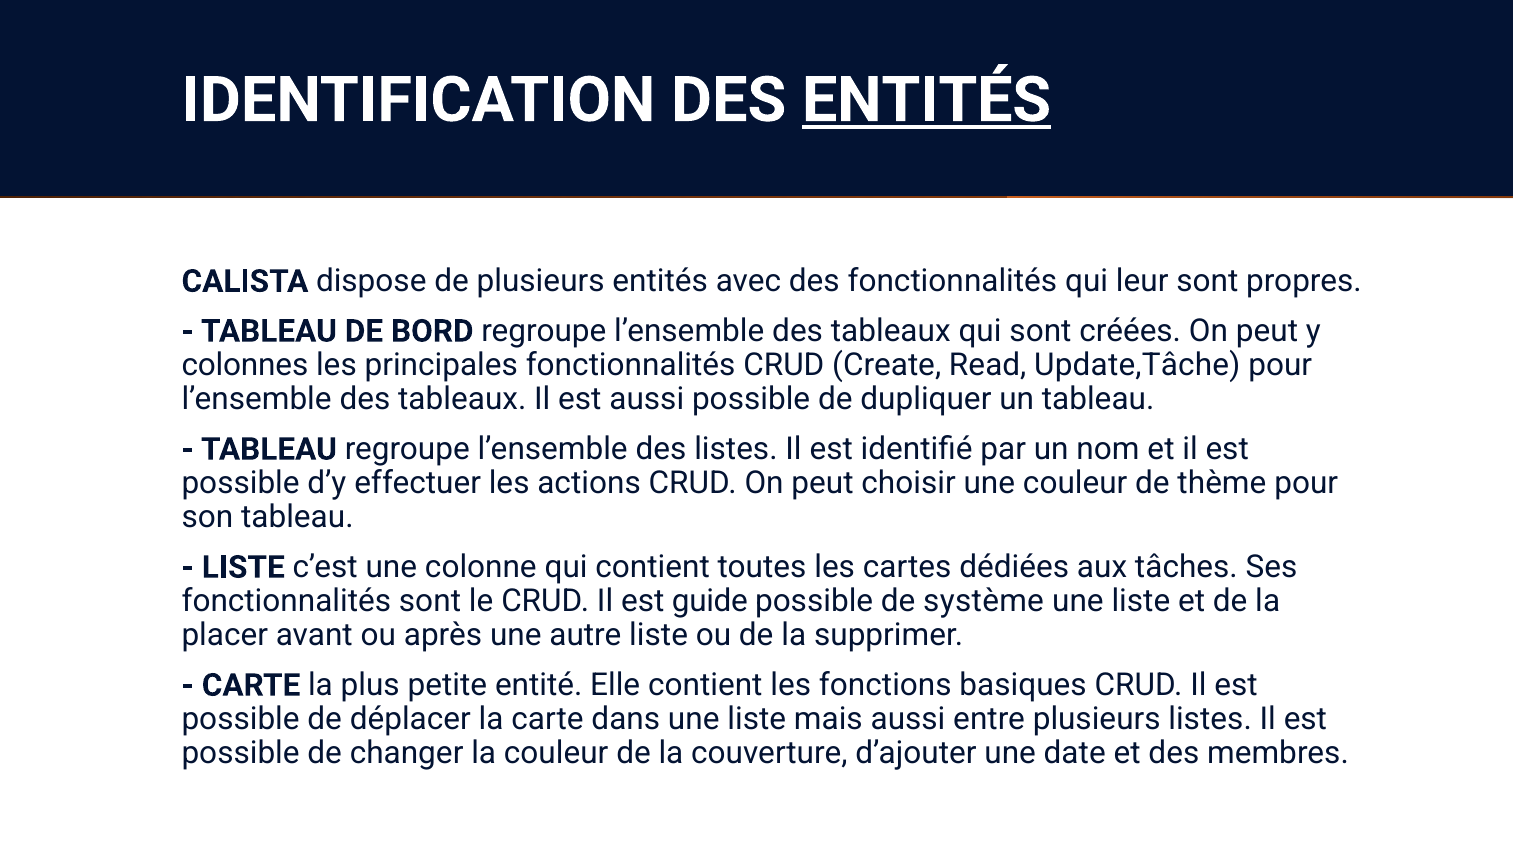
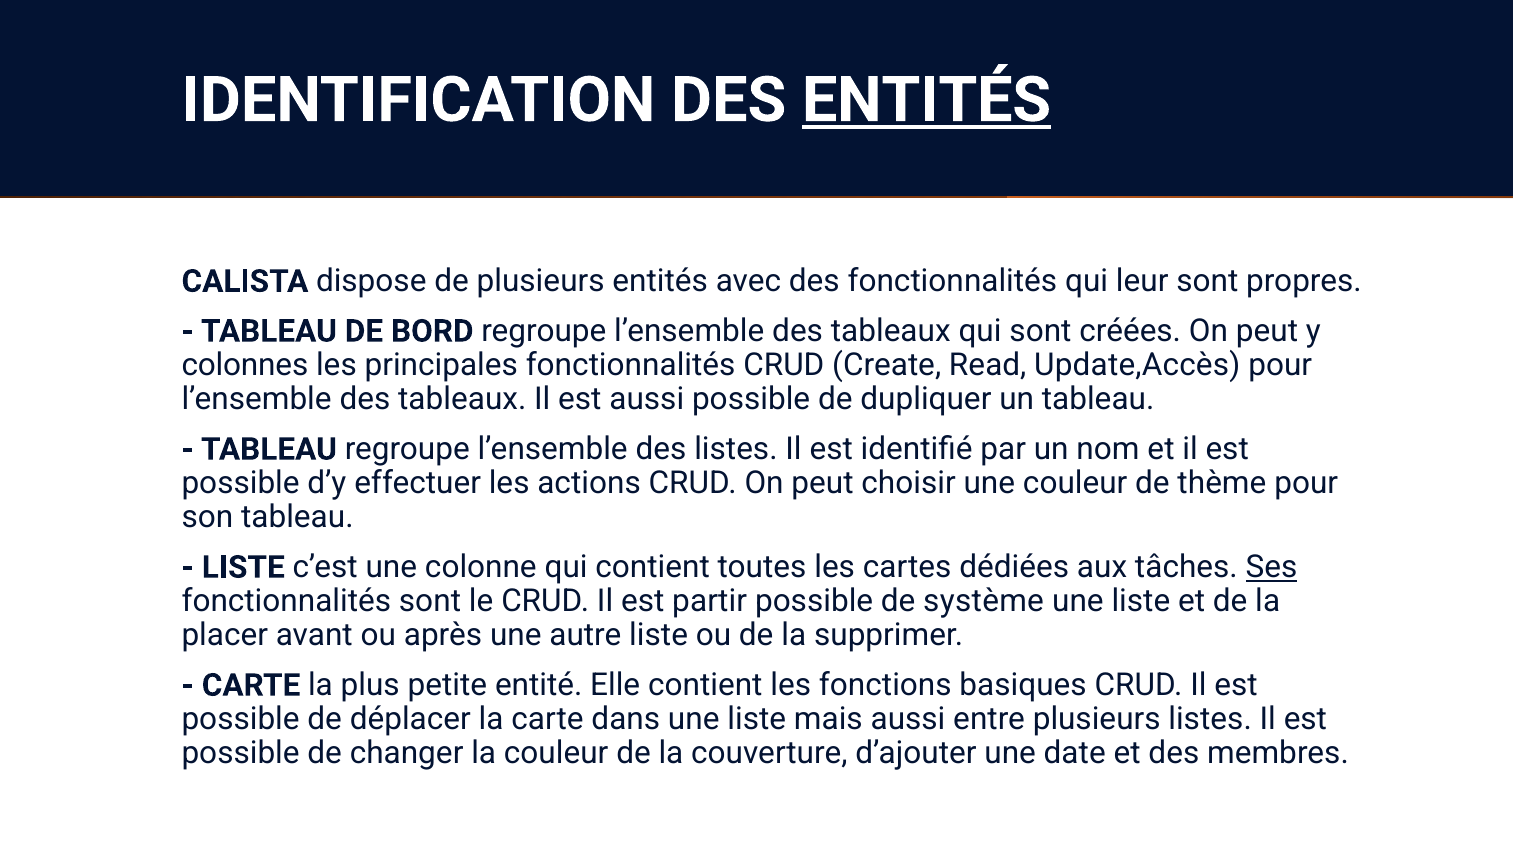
Update,Tâche: Update,Tâche -> Update,Accès (1137, 365)
Ses underline: none -> present (1271, 567)
guide: guide -> partir (710, 601)
